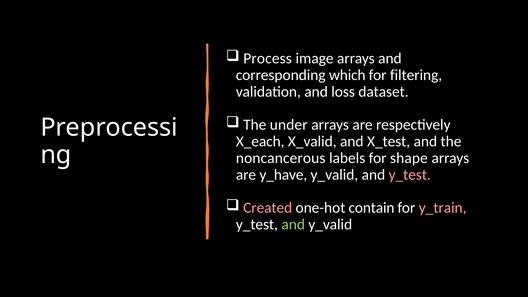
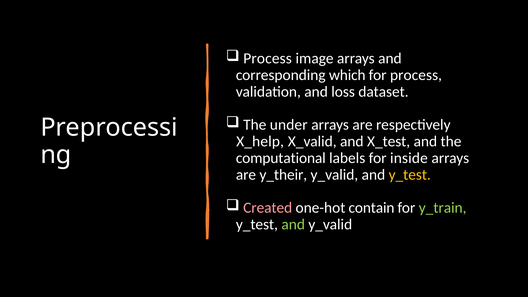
for filtering: filtering -> process (416, 75)
X_each: X_each -> X_help (260, 141)
noncancerous: noncancerous -> computational (281, 158)
shape: shape -> inside (409, 158)
y_have: y_have -> y_their (283, 175)
y_test colour: pink -> yellow (410, 175)
y_train colour: pink -> light green (443, 208)
